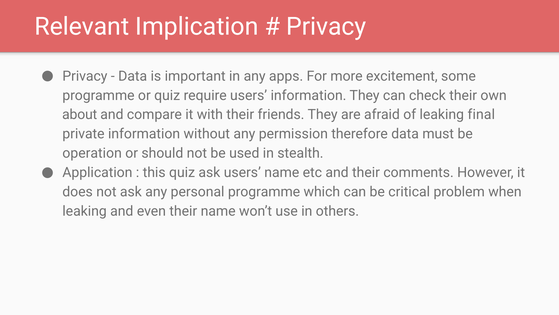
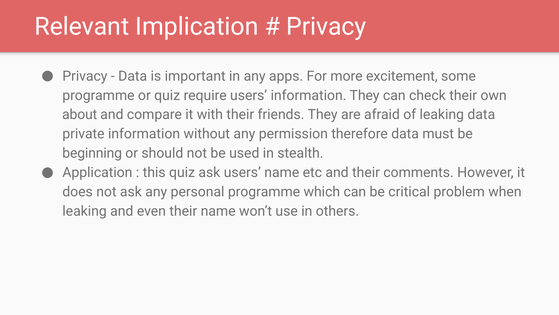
leaking final: final -> data (481, 114)
operation: operation -> beginning (92, 153)
